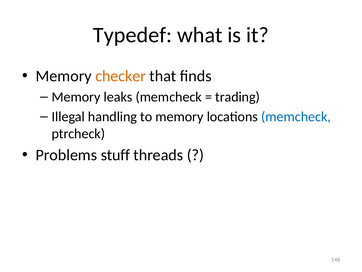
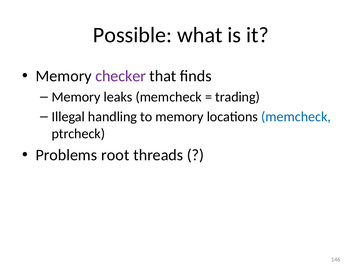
Typedef: Typedef -> Possible (133, 35)
checker colour: orange -> purple (121, 76)
stuff: stuff -> root (115, 155)
